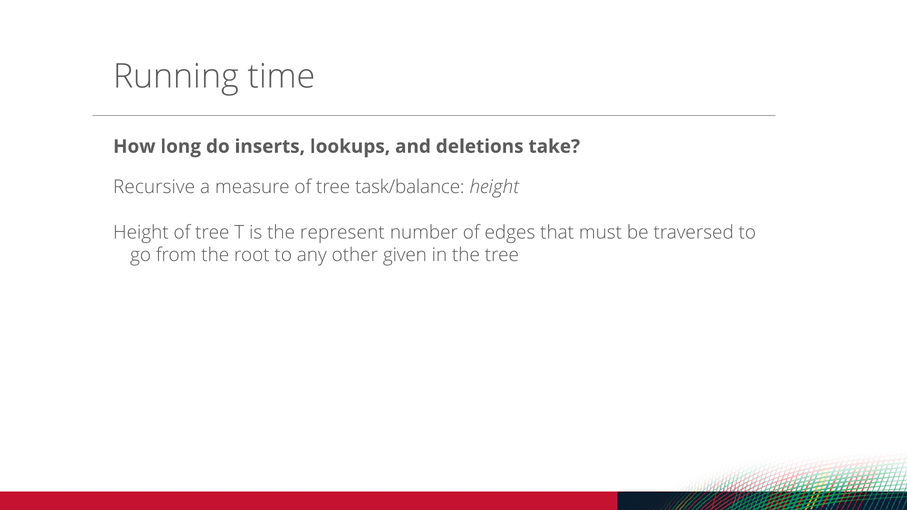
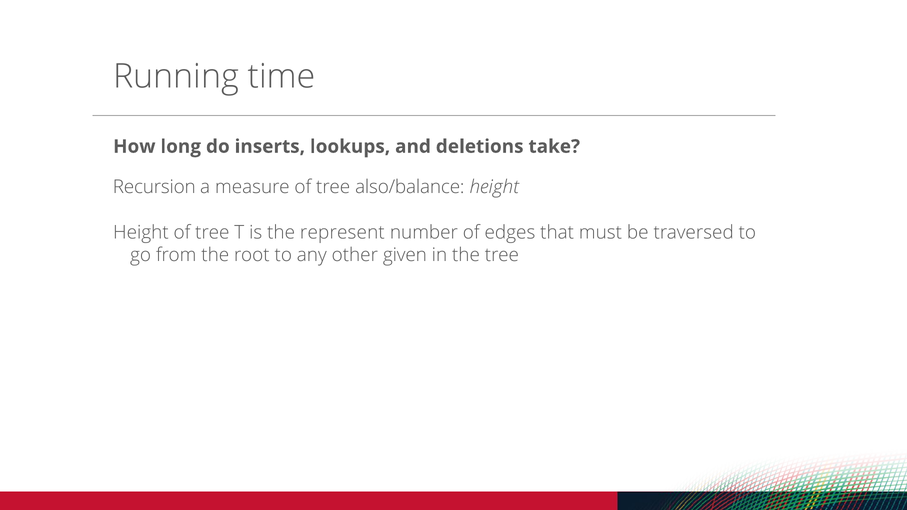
Recursive: Recursive -> Recursion (154, 187)
task/balance: task/balance -> also/balance (410, 187)
